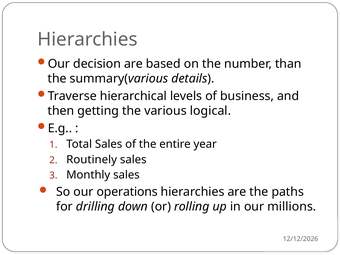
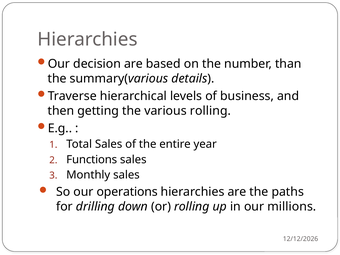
various logical: logical -> rolling (210, 111)
Routinely: Routinely -> Functions (92, 160)
